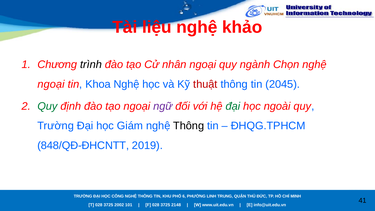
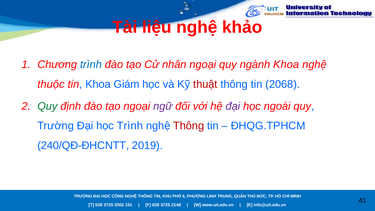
trình colour: black -> blue (91, 65)
ngành Chọn: Chọn -> Khoa (286, 65)
ngoại: ngoại -> thuộc (51, 84)
Khoa Nghệ: Nghệ -> Giám (127, 84)
2045: 2045 -> 2068 (283, 84)
đại colour: green -> purple (233, 106)
học Giám: Giám -> Trình (130, 126)
Thông colour: black -> red (189, 126)
848/QĐ-ĐHCNTT: 848/QĐ-ĐHCNTT -> 240/QĐ-ĐHCNTT (83, 146)
